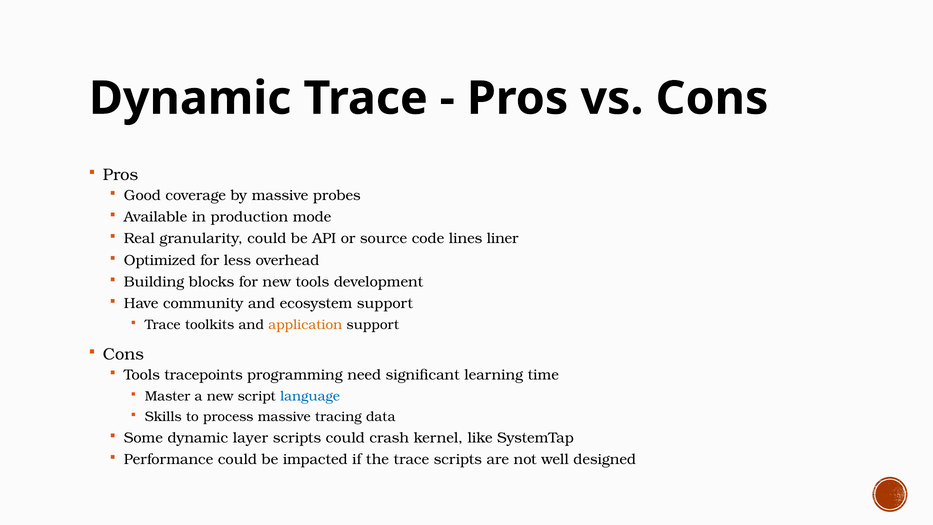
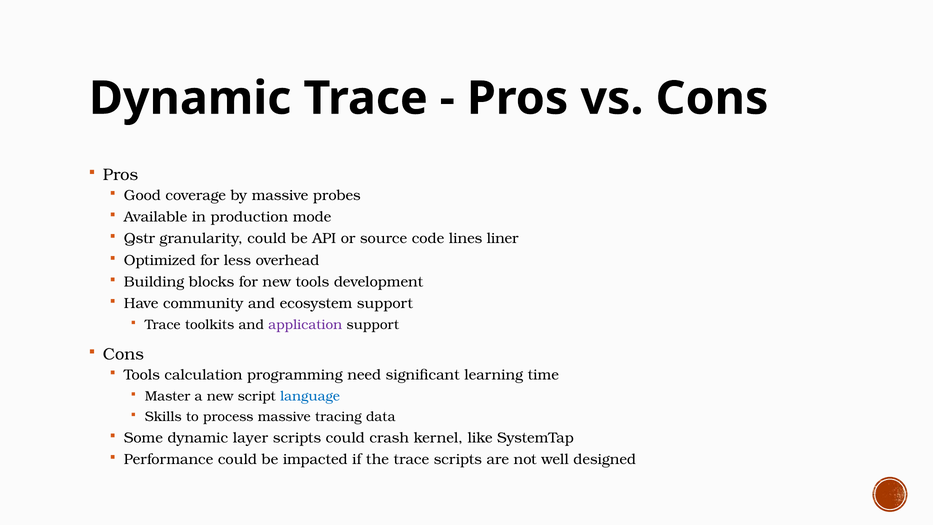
Real: Real -> Qstr (139, 239)
application colour: orange -> purple (305, 324)
tracepoints: tracepoints -> calculation (203, 375)
